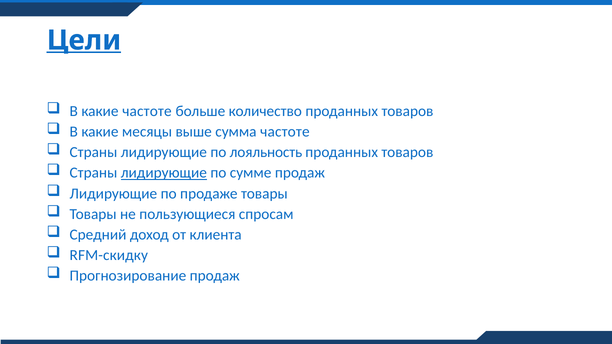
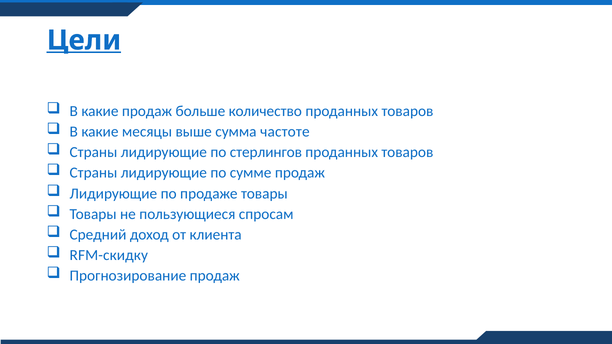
какие частоте: частоте -> продаж (147, 111)
лояльность: лояльность -> стерлингов (266, 152)
лидирующие underline: present -> none (164, 173)
